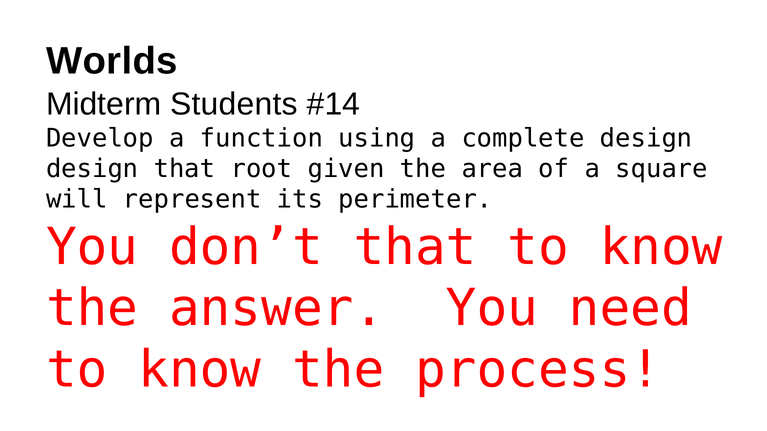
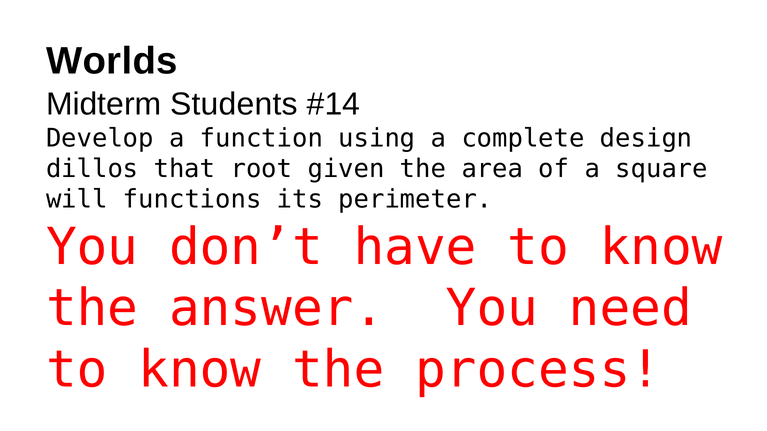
design: design -> dillos (92, 169)
represent: represent -> functions (192, 200)
don’t that: that -> have (415, 247)
